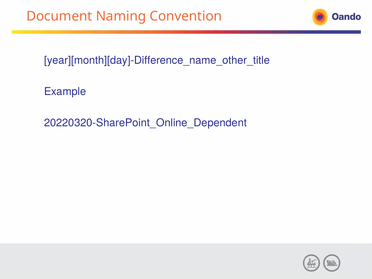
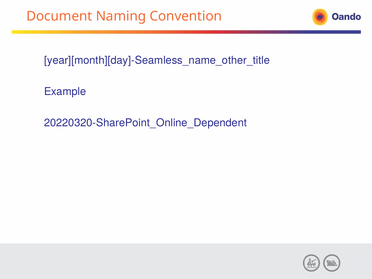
year][month][day]-Difference_name_other_title: year][month][day]-Difference_name_other_title -> year][month][day]-Seamless_name_other_title (157, 60)
